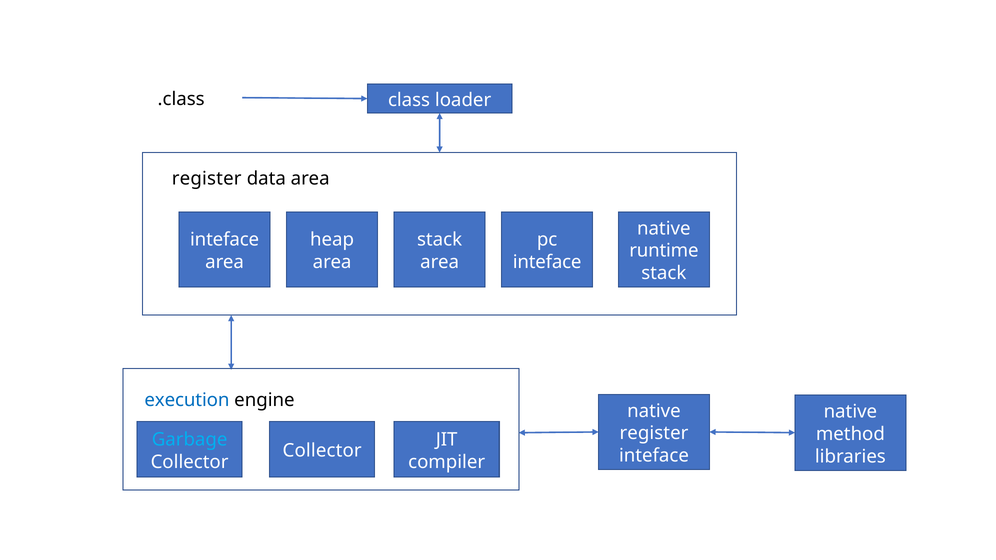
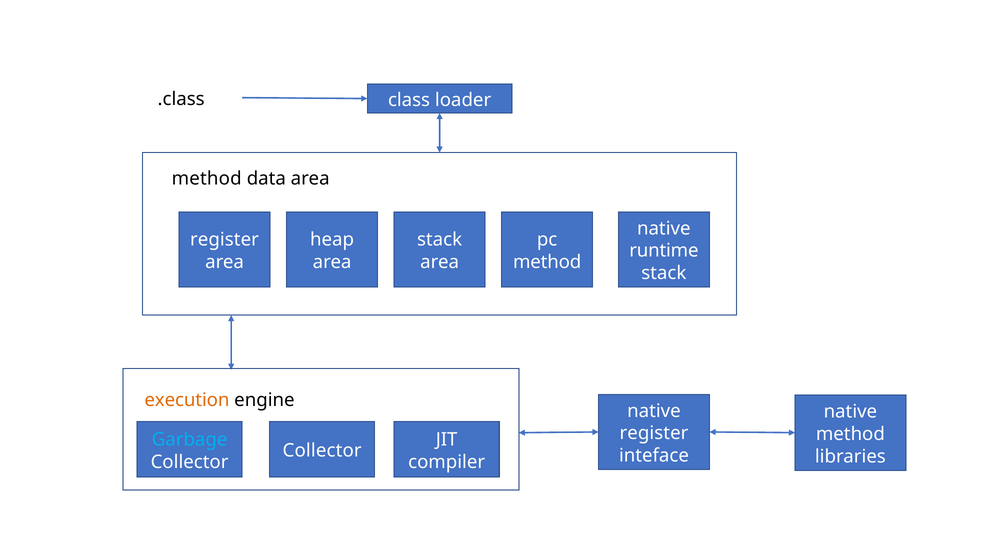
register: register -> method (207, 179)
inteface: inteface -> register (224, 240)
inteface: inteface -> method (547, 262)
execution colour: blue -> orange (187, 400)
